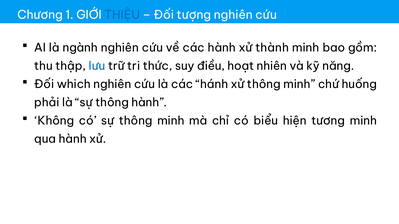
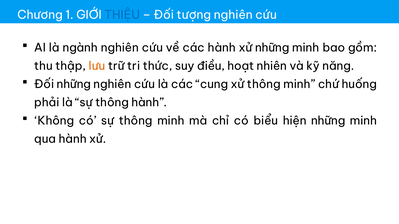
xử thành: thành -> những (272, 48)
lưu colour: blue -> orange (97, 66)
Đối which: which -> những (74, 84)
hánh: hánh -> cung (212, 84)
hiện tương: tương -> những (328, 121)
